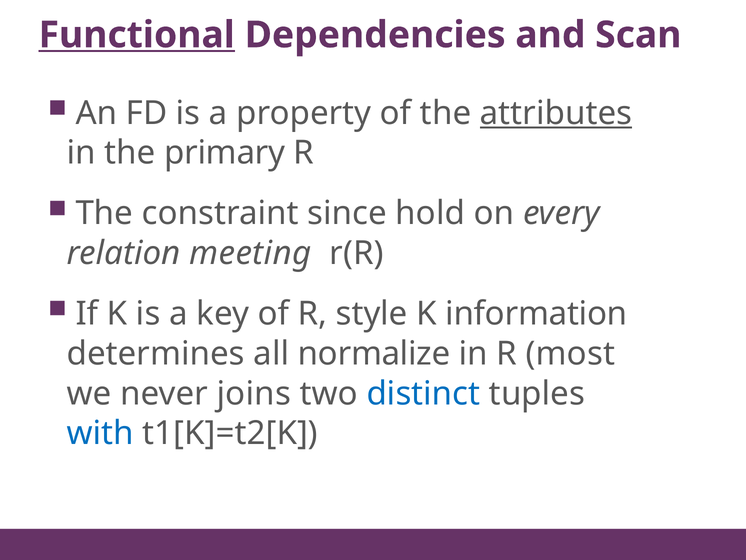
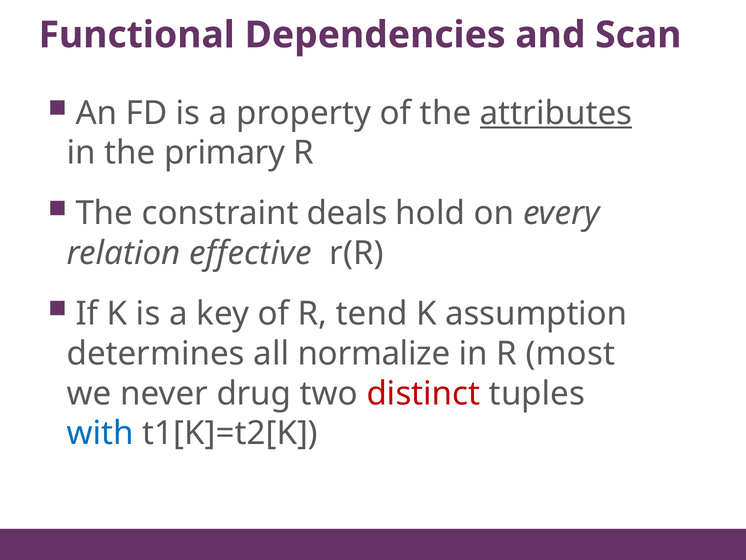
Functional underline: present -> none (137, 35)
since: since -> deals (347, 213)
meeting: meeting -> effective (250, 253)
style: style -> tend (372, 314)
information: information -> assumption (536, 314)
joins: joins -> drug (254, 393)
distinct colour: blue -> red (423, 393)
